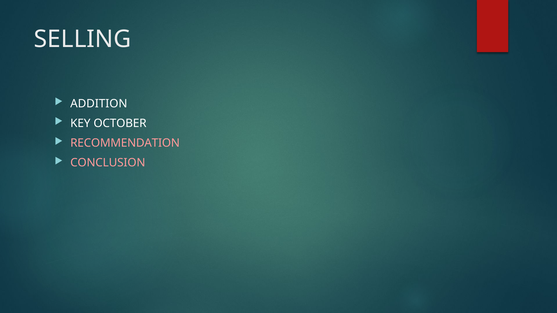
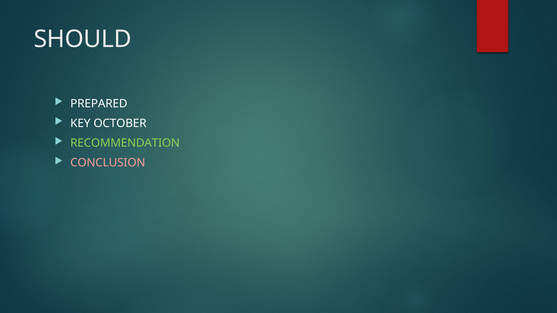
SELLING: SELLING -> SHOULD (83, 39)
ADDITION: ADDITION -> PREPARED (99, 104)
RECOMMENDATION colour: pink -> light green (125, 143)
